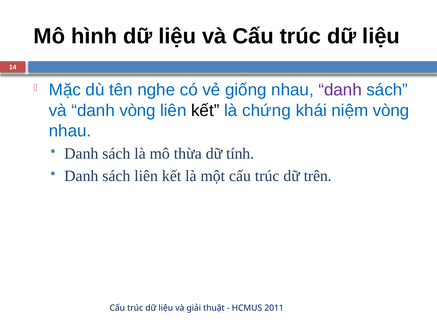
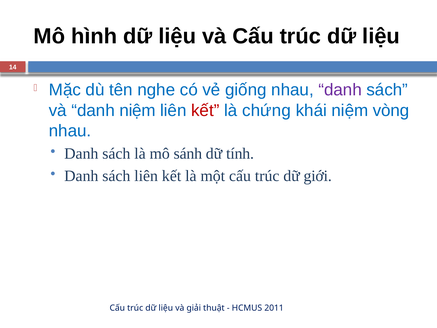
danh vòng: vòng -> niệm (138, 110)
kết colour: black -> red (205, 110)
thừa: thừa -> sánh (188, 154)
trên: trên -> giới (318, 176)
